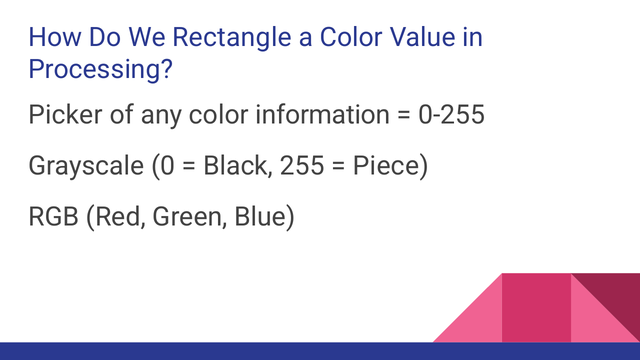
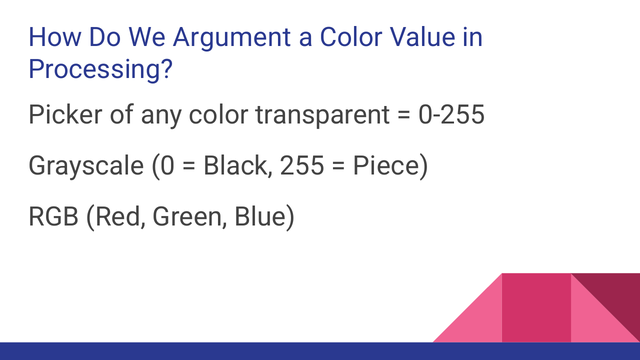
Rectangle: Rectangle -> Argument (232, 38)
information: information -> transparent (323, 115)
